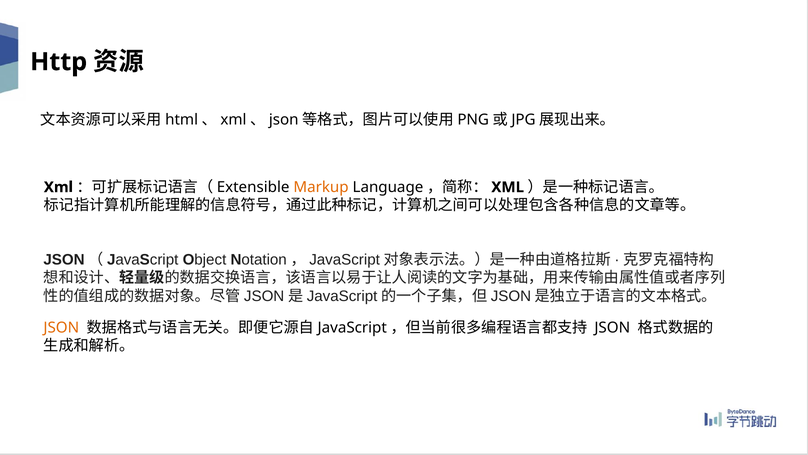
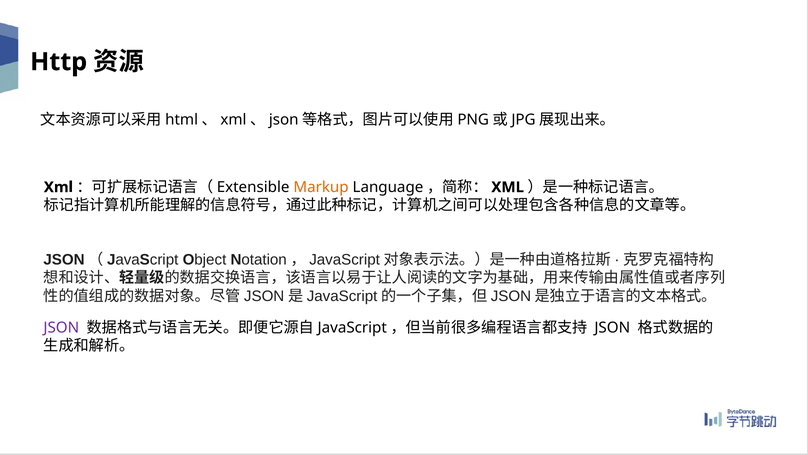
JSON colour: orange -> purple (61, 327)
